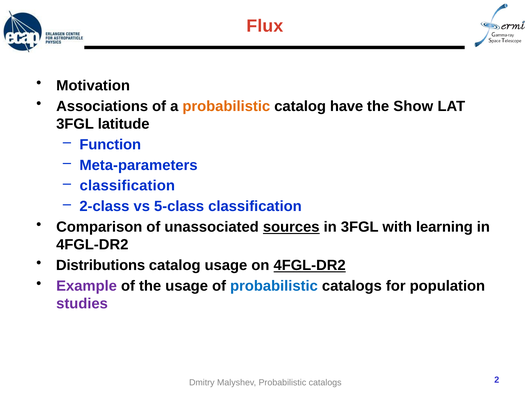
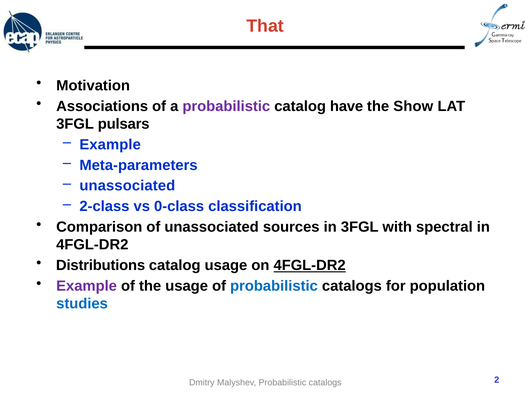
Flux: Flux -> That (265, 26)
probabilistic colour: orange -> purple (226, 106)
latitude: latitude -> pulsars (124, 124)
Function: Function -> Example (110, 145)
classification: classification -> unassociated (127, 186)
5-class: 5-class -> 0-class (179, 207)
sources underline: present -> none (291, 227)
learning: learning -> spectral (444, 227)
studies colour: purple -> blue (82, 304)
